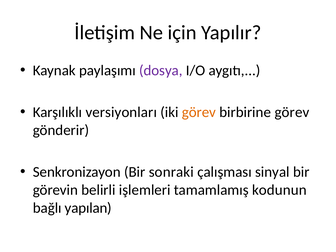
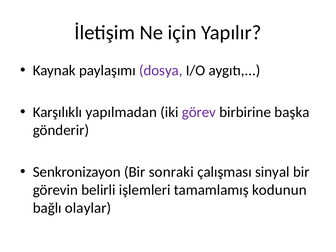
versiyonları: versiyonları -> yapılmadan (121, 112)
görev colour: orange -> purple (199, 112)
birbirine görev: görev -> başka (292, 112)
yapılan: yapılan -> olaylar (88, 208)
